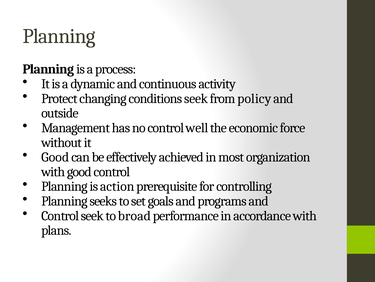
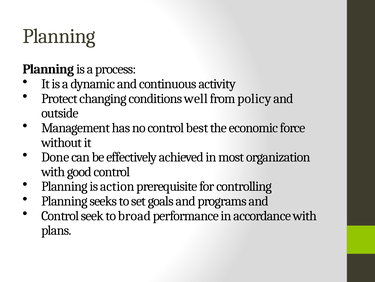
conditions seek: seek -> well (196, 98)
well: well -> best (197, 128)
Good: Good -> Done (55, 157)
